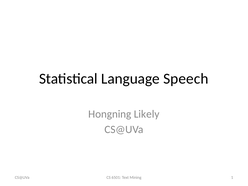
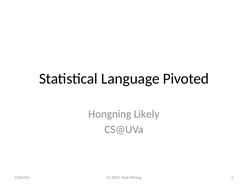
Speech: Speech -> Pivoted (186, 79)
